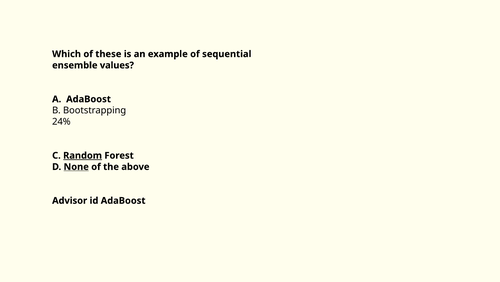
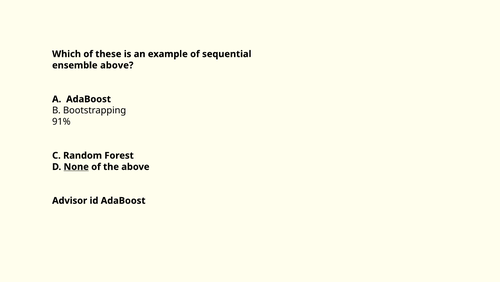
ensemble values: values -> above (117, 65)
24%: 24% -> 91% (61, 121)
Random underline: present -> none (83, 155)
